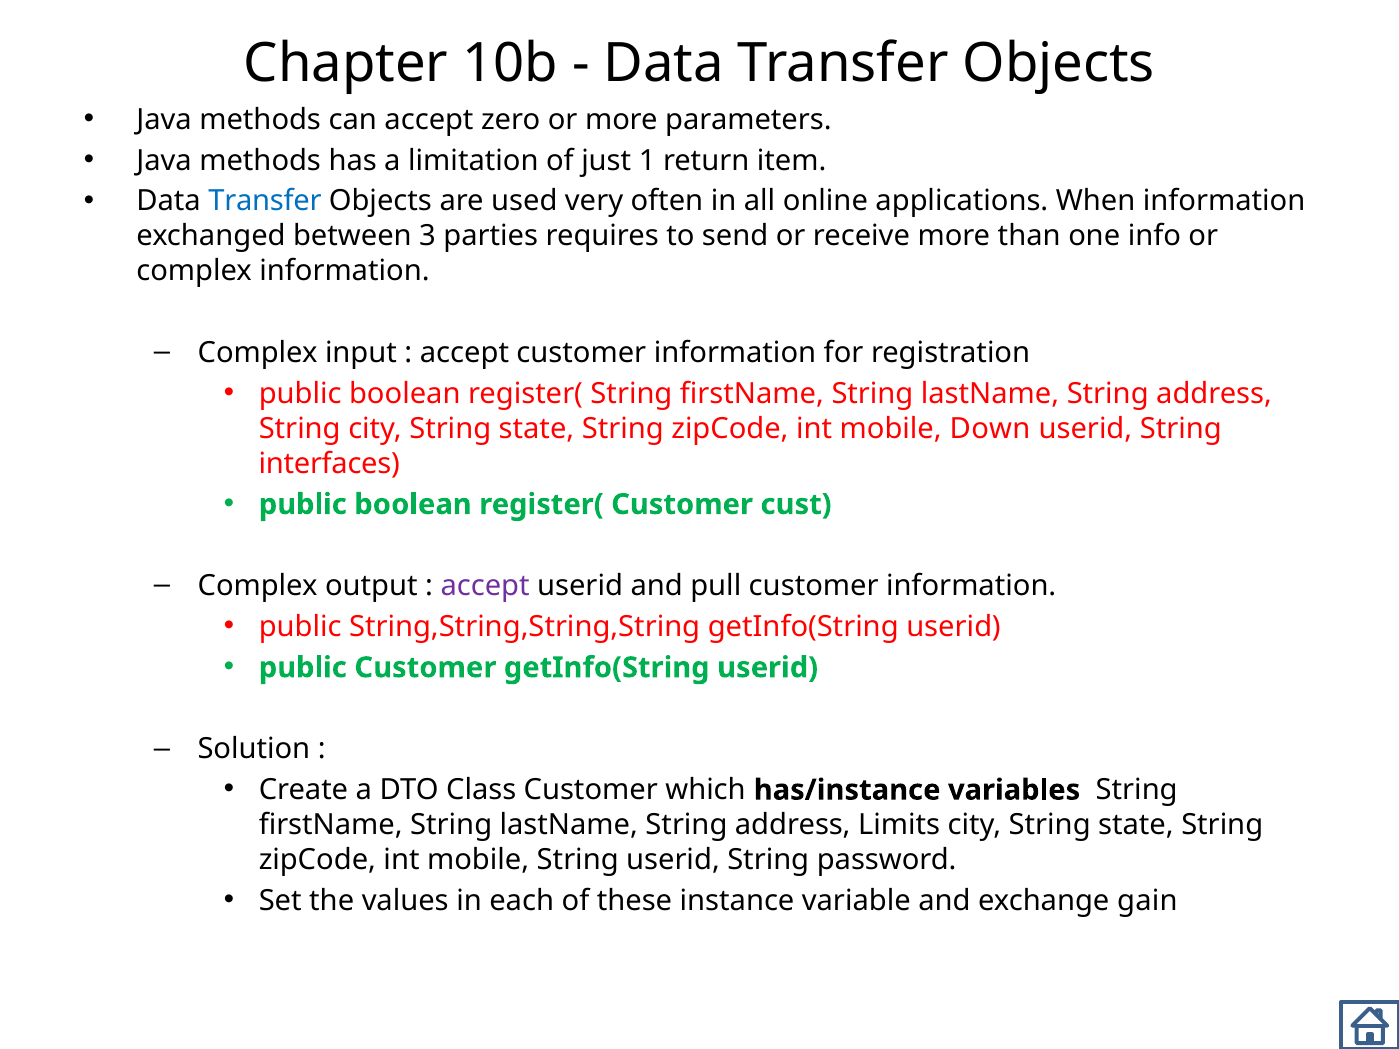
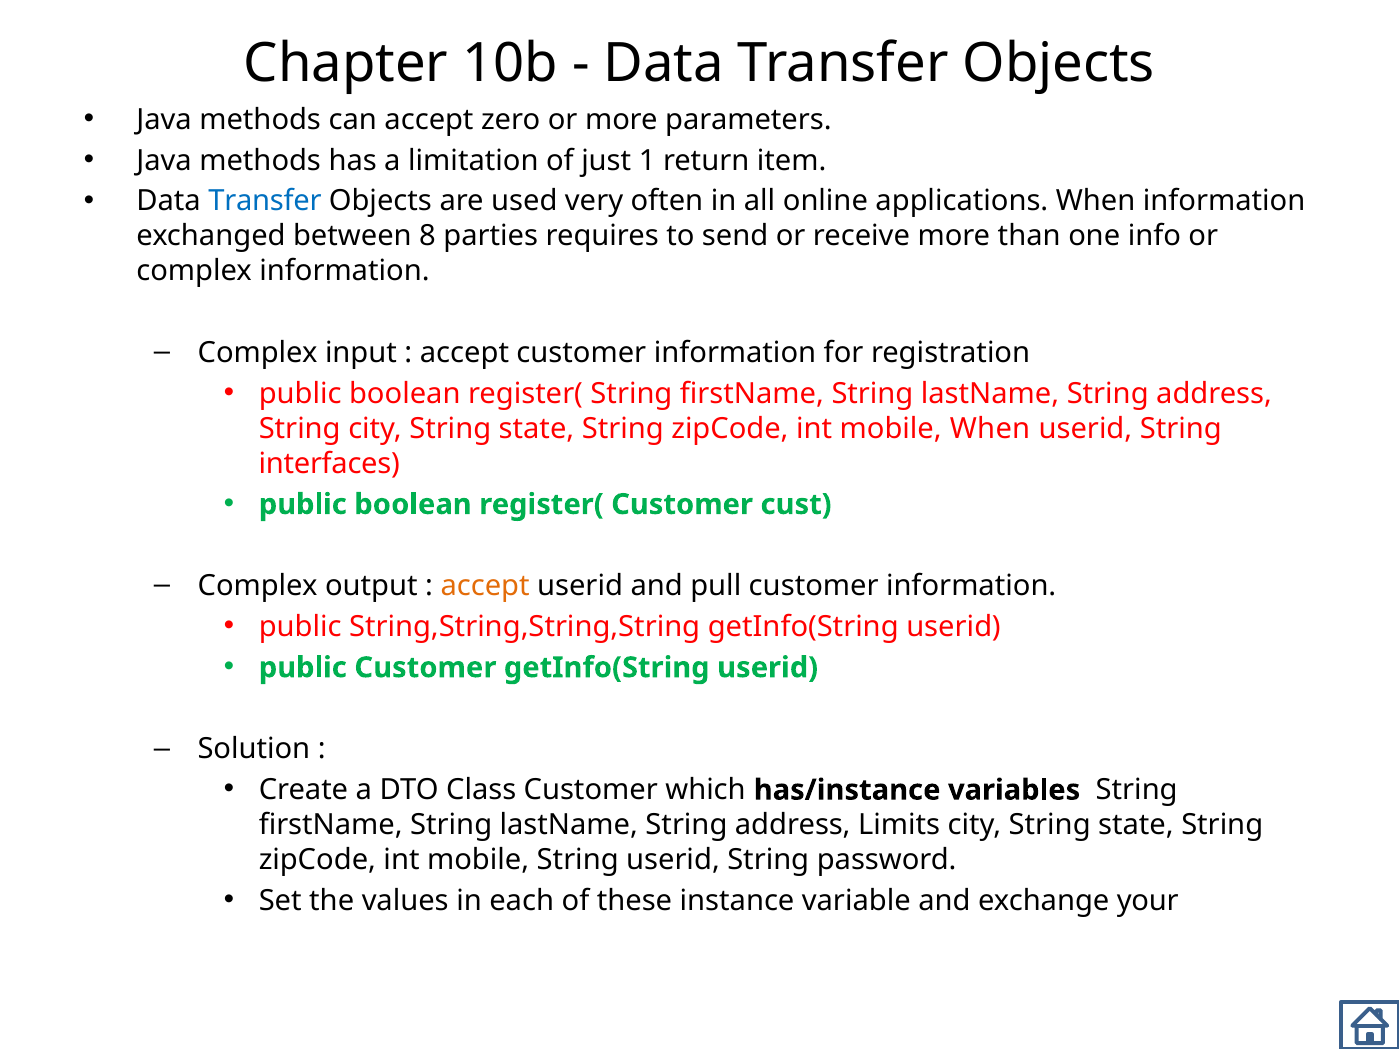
3: 3 -> 8 (428, 236)
mobile Down: Down -> When (990, 429)
accept colour: purple -> orange (485, 586)
gain: gain -> your (1148, 901)
